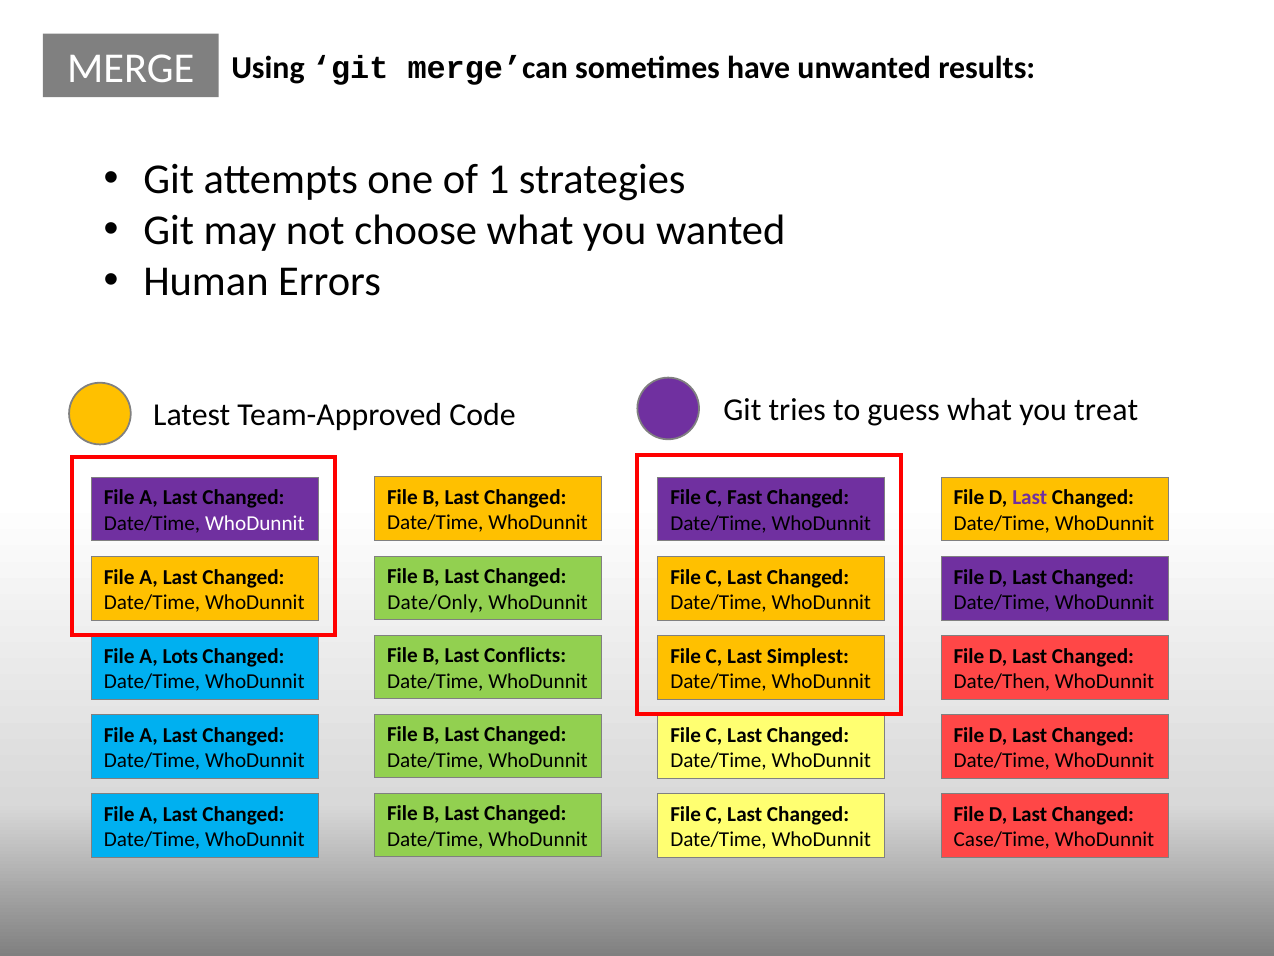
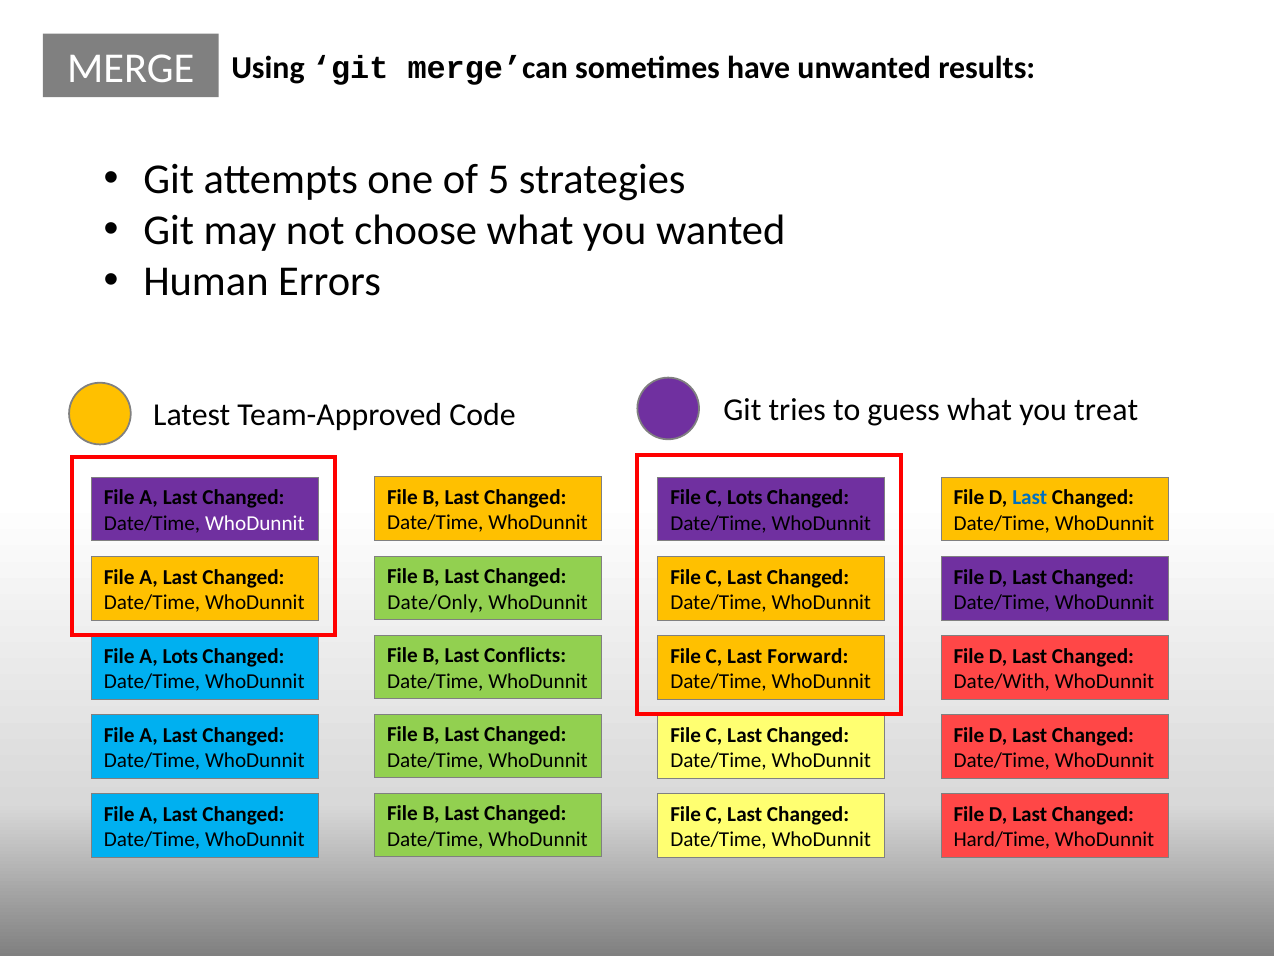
1: 1 -> 5 (499, 179)
C Fast: Fast -> Lots (745, 498)
Last colour: purple -> blue (1030, 498)
Simplest: Simplest -> Forward (808, 656)
Date/Then: Date/Then -> Date/With (1002, 681)
Case/Time: Case/Time -> Hard/Time (1002, 839)
